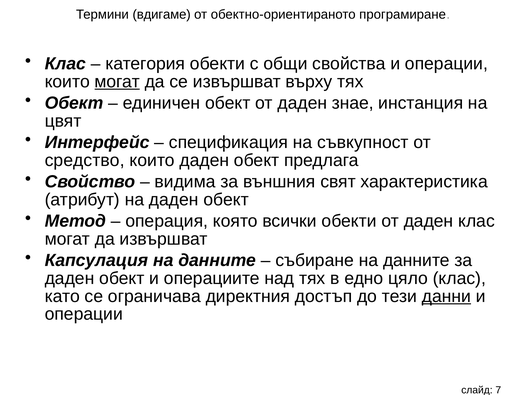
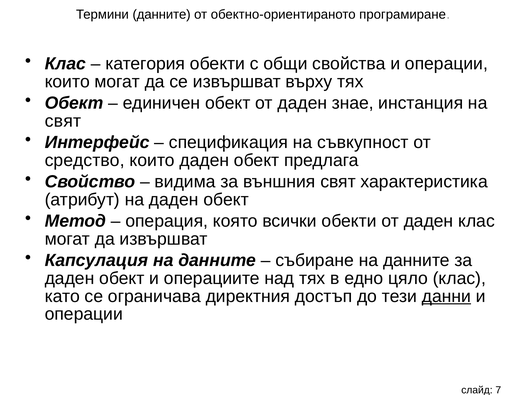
Термини вдигаме: вдигаме -> данните (162, 14)
могат underline: present -> none (117, 82)
цвят: цвят -> свят (63, 121)
